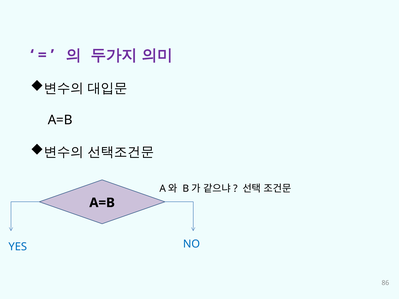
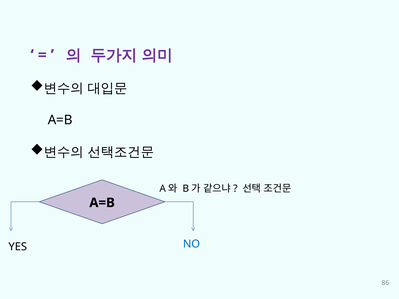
YES colour: blue -> black (18, 247)
